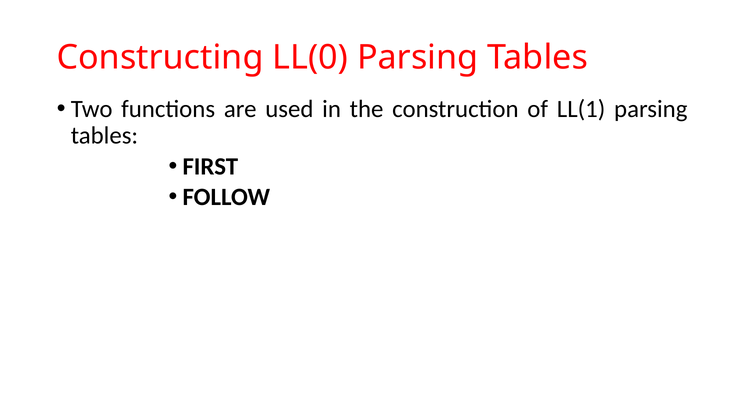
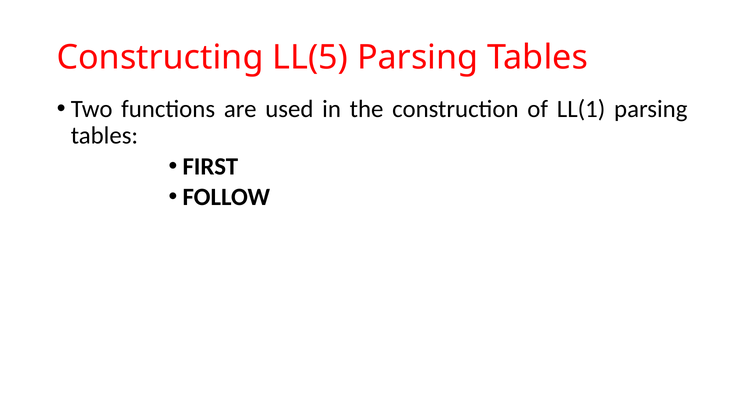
LL(0: LL(0 -> LL(5 (310, 57)
